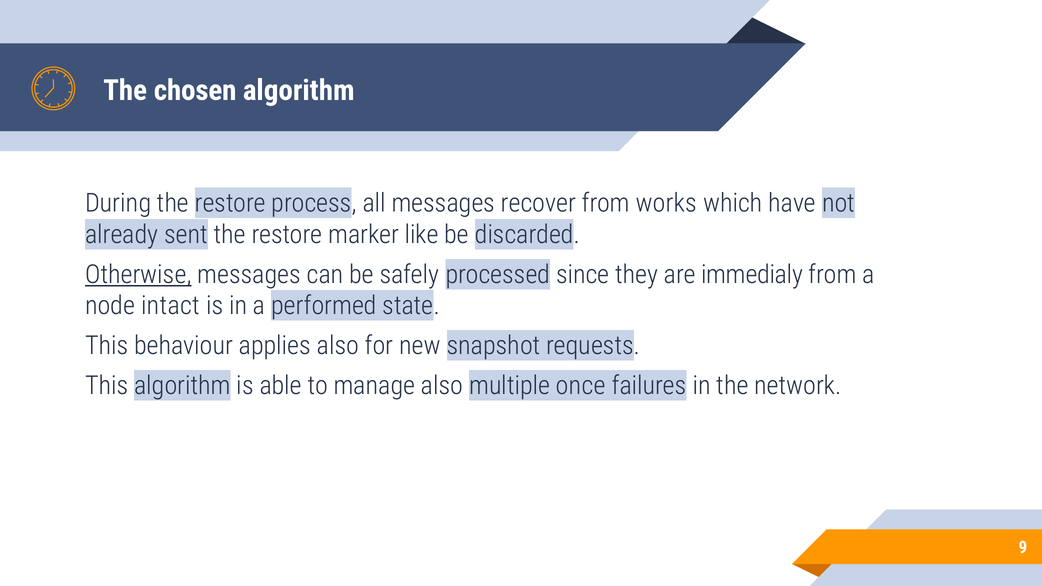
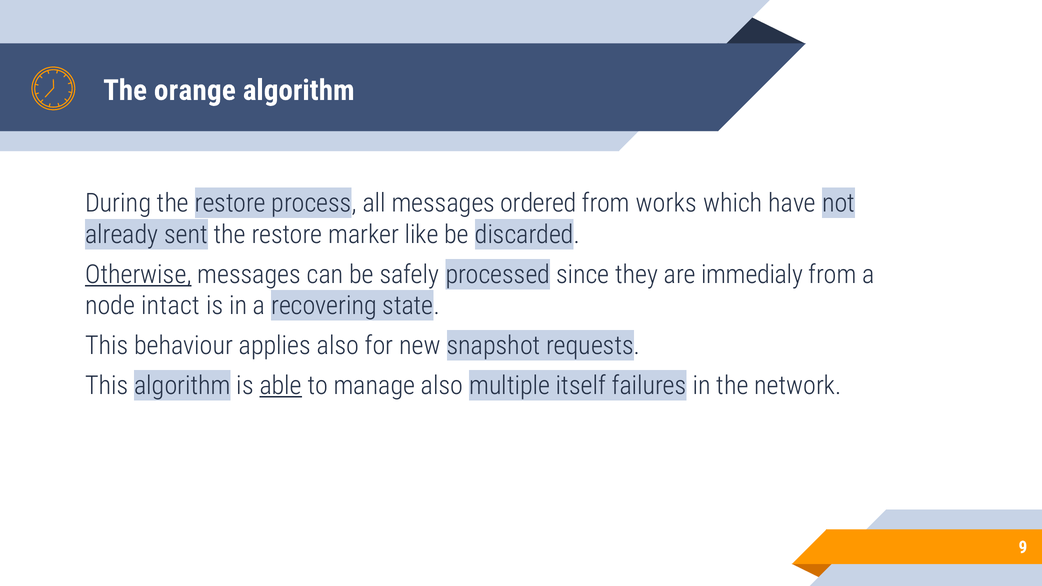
chosen: chosen -> orange (195, 90)
recover: recover -> ordered (539, 203)
performed: performed -> recovering (324, 306)
able underline: none -> present (281, 386)
once: once -> itself (581, 386)
